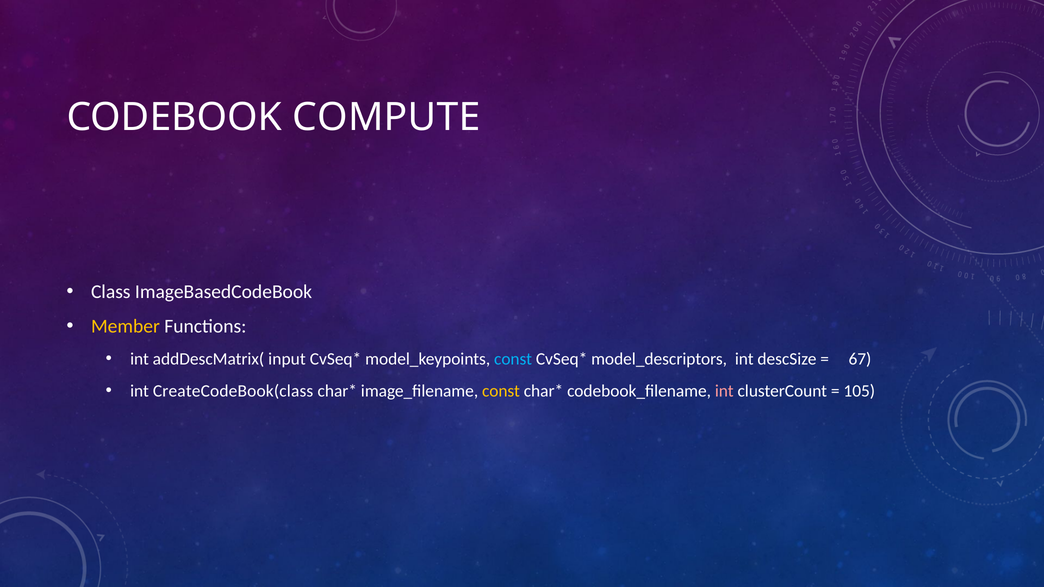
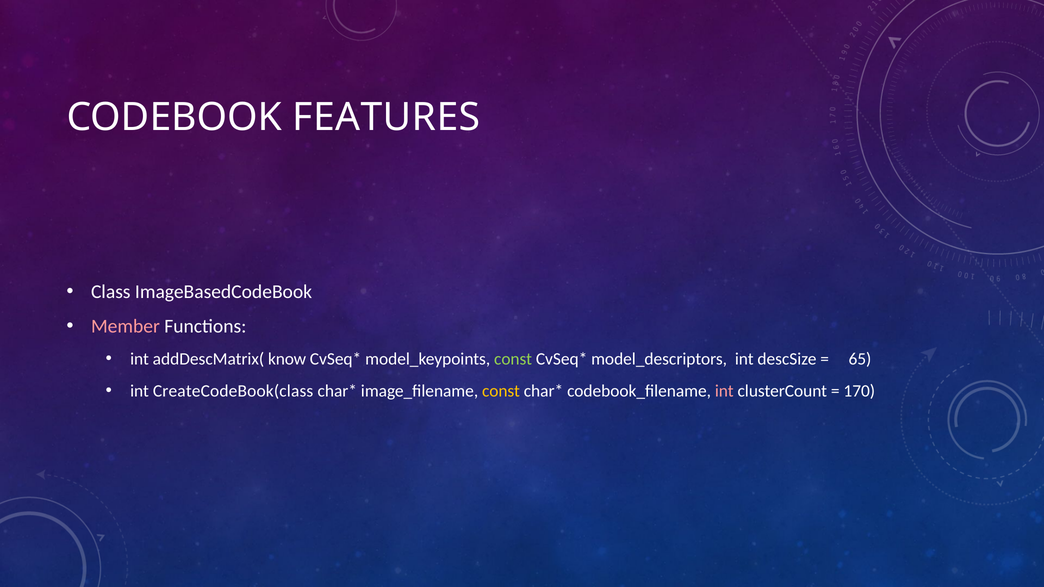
COMPUTE: COMPUTE -> FEATURES (386, 117)
Member colour: yellow -> pink (125, 326)
input: input -> know (287, 359)
const colour: light blue -> light green (513, 359)
67: 67 -> 65 (860, 359)
105: 105 -> 170 (859, 391)
